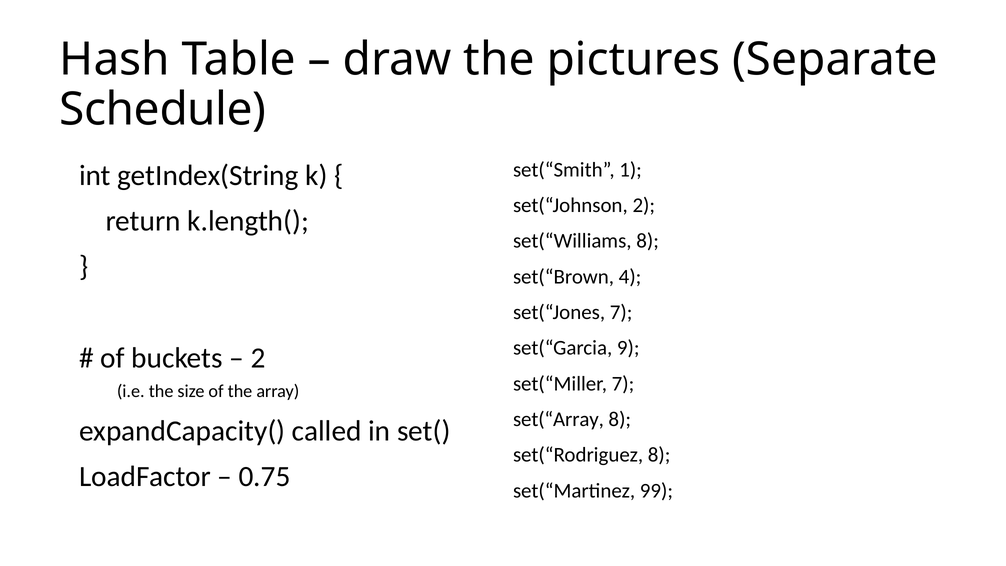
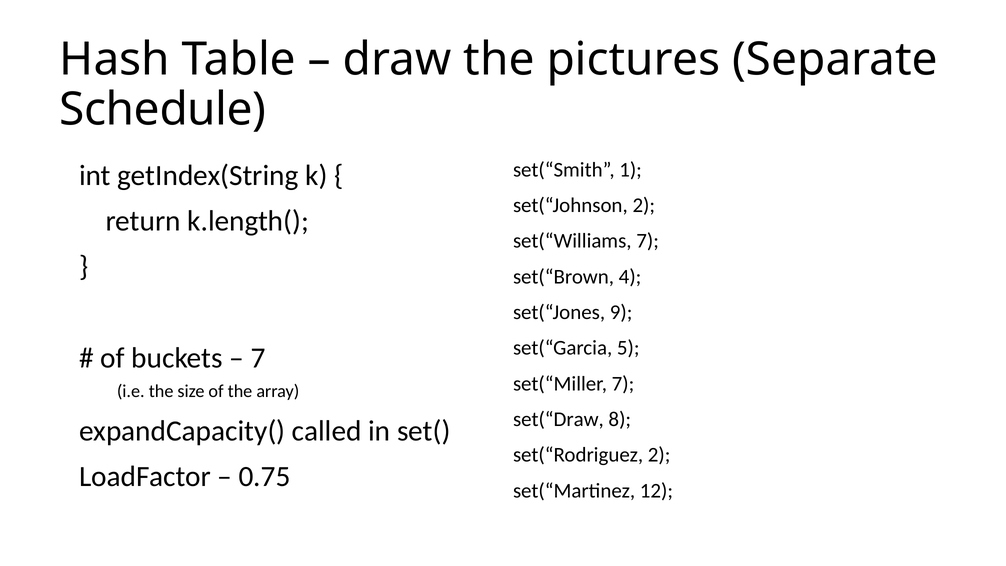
set(“Williams 8: 8 -> 7 (648, 241)
set(“Jones 7: 7 -> 9 (621, 312)
9: 9 -> 5 (628, 348)
2: 2 -> 7 (258, 358)
set(“Array: set(“Array -> set(“Draw (558, 419)
set(“Rodriguez 8: 8 -> 2 (659, 455)
99: 99 -> 12 (656, 491)
